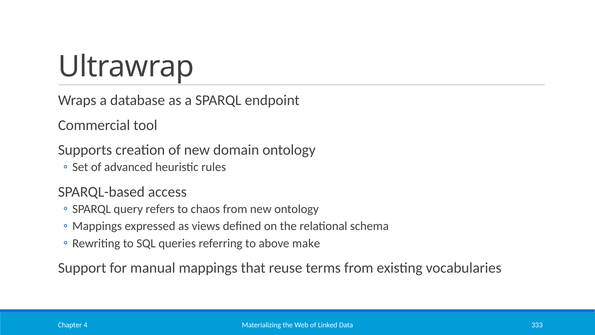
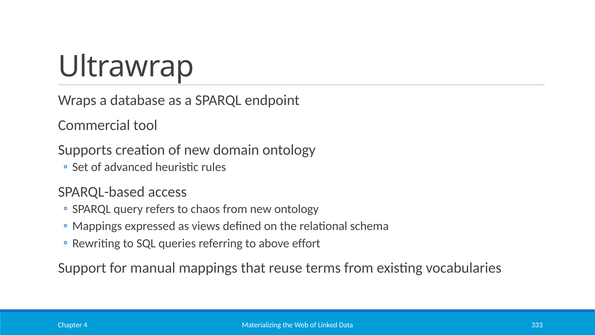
make: make -> effort (306, 243)
